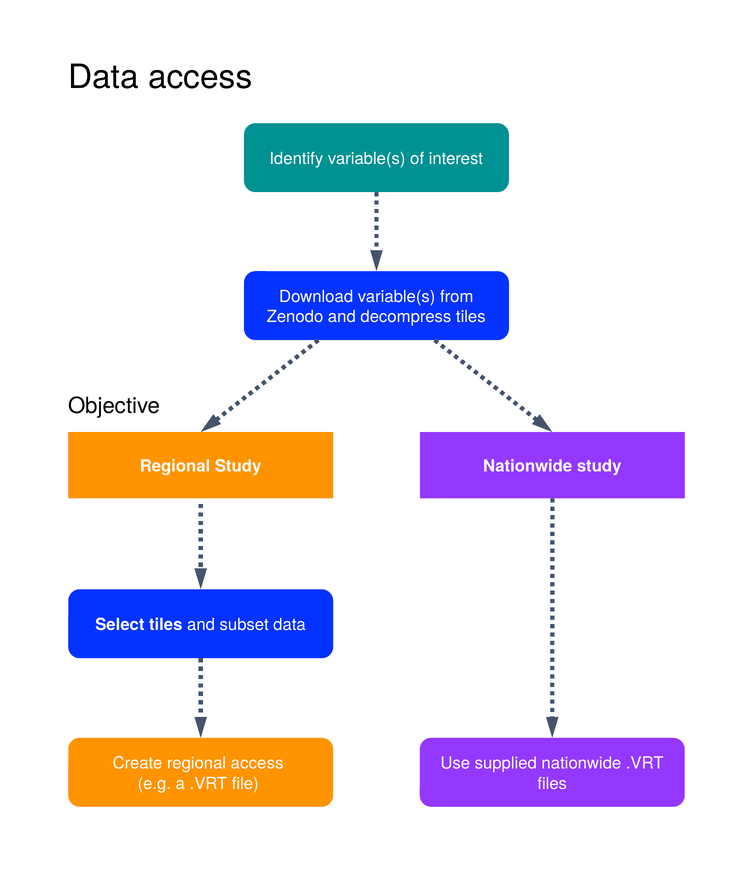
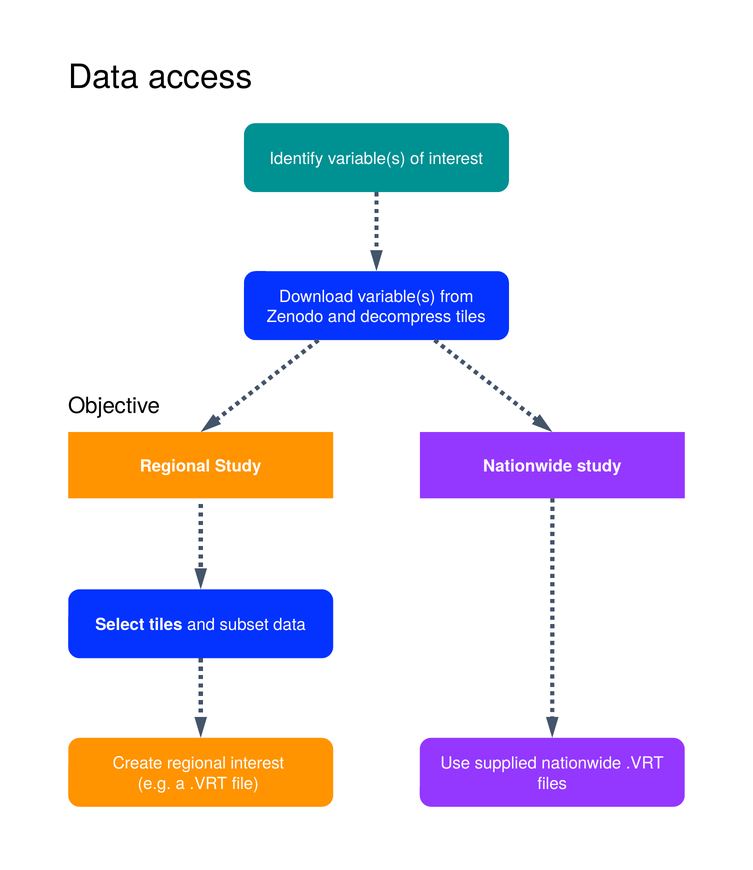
regional access: access -> interest (257, 763)
